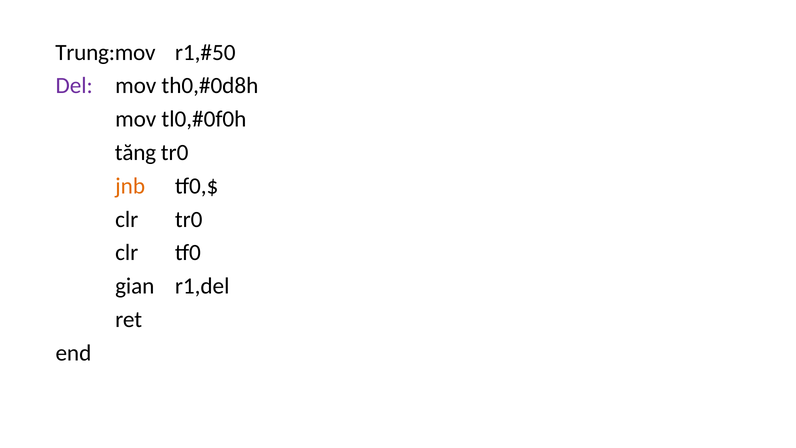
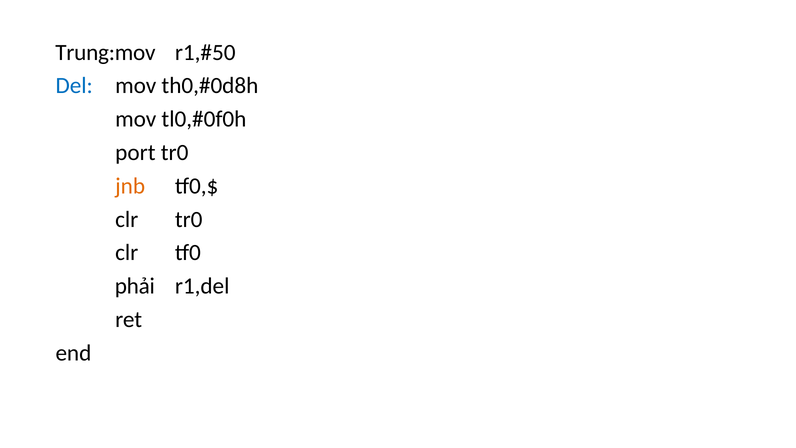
Del colour: purple -> blue (74, 86)
tăng: tăng -> port (135, 153)
gian: gian -> phải (135, 286)
